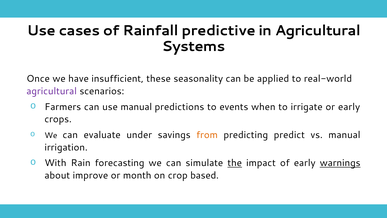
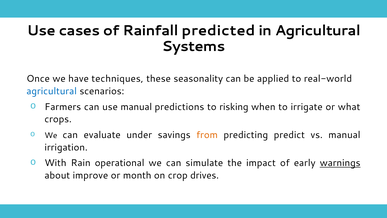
predictive: predictive -> predicted (218, 31)
insufficient: insufficient -> techniques (117, 79)
agricultural colour: purple -> blue (52, 91)
events: events -> risking (234, 107)
or early: early -> what (349, 107)
forecasting: forecasting -> operational (120, 163)
the underline: present -> none (235, 163)
based: based -> drives (205, 175)
